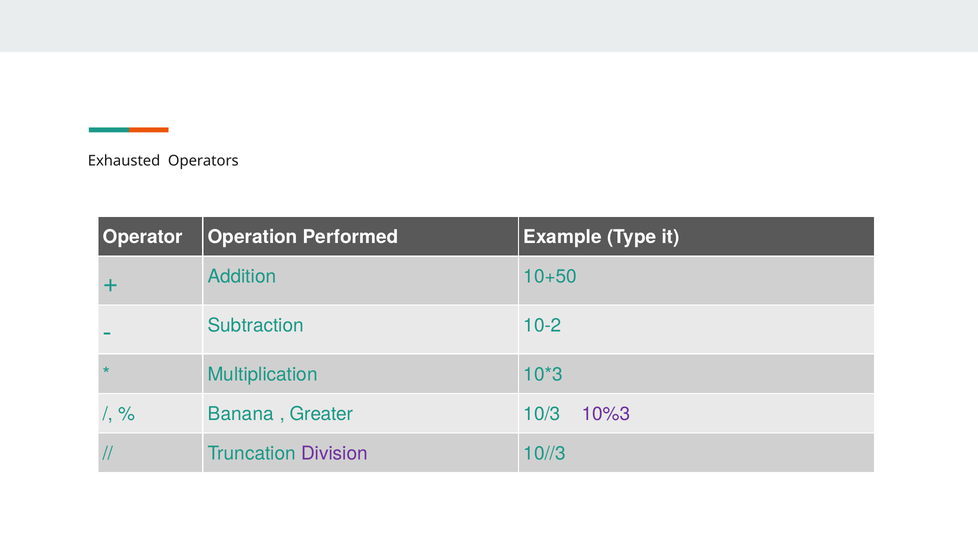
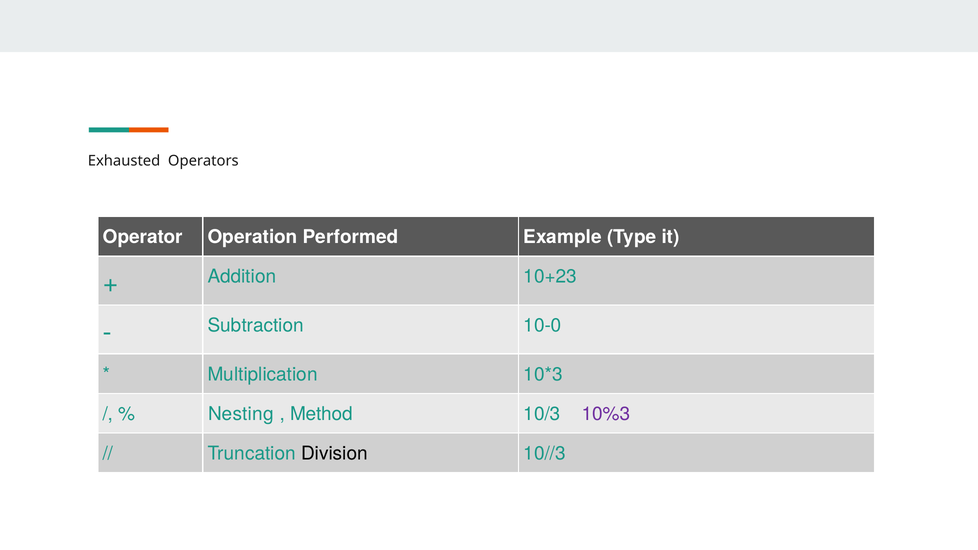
10+50: 10+50 -> 10+23 (550, 277)
10-2: 10-2 -> 10-0 (543, 326)
Banana: Banana -> Nesting (241, 414)
Greater: Greater -> Method (321, 414)
Division colour: purple -> black (334, 454)
